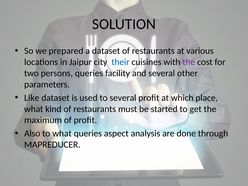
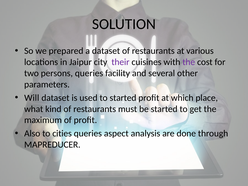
their colour: blue -> purple (120, 62)
Like: Like -> Will (32, 98)
to several: several -> started (123, 98)
to what: what -> cities (62, 133)
